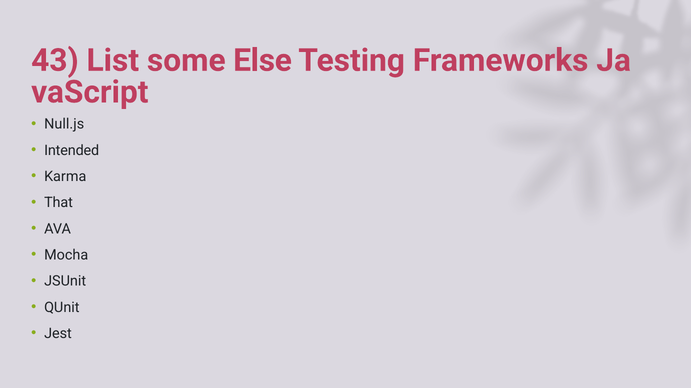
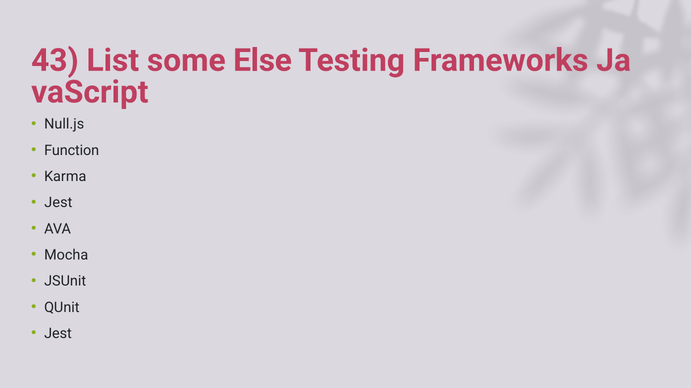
Intended: Intended -> Function (72, 151)
That: That -> Jest (58, 203)
